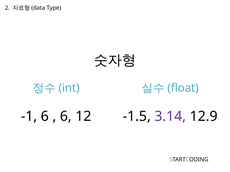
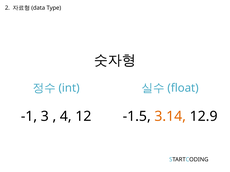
-1 6: 6 -> 3 (45, 117)
6: 6 -> 4 (66, 117)
3.14 colour: purple -> orange (170, 117)
